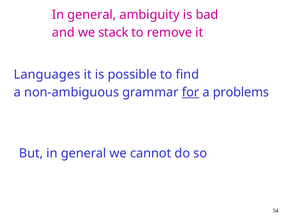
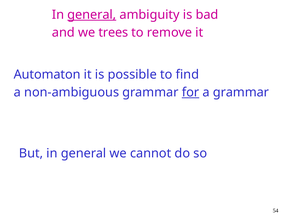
general underline: none -> present (92, 15)
stack: stack -> trees (113, 32)
Languages: Languages -> Automaton (47, 74)
a problems: problems -> grammar (241, 92)
